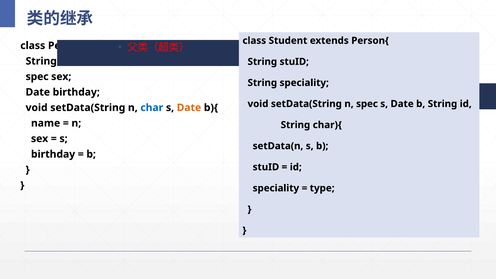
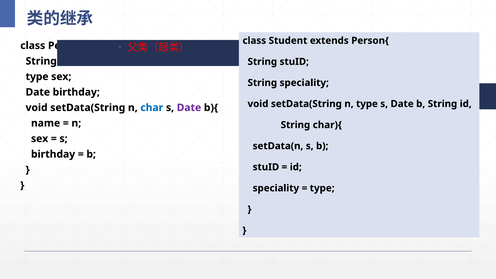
spec: spec -> type (37, 77)
n spec: spec -> type (367, 104)
Date colour: orange -> purple (189, 108)
